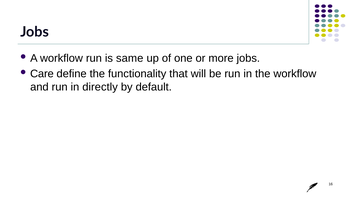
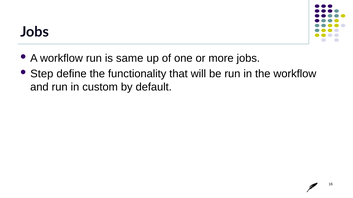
Care: Care -> Step (42, 74)
directly: directly -> custom (100, 87)
